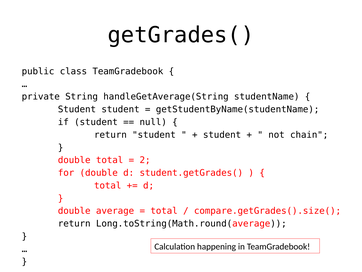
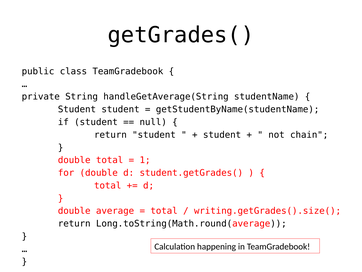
2: 2 -> 1 (145, 160)
compare.getGrades().size(: compare.getGrades().size( -> writing.getGrades().size( (268, 211)
